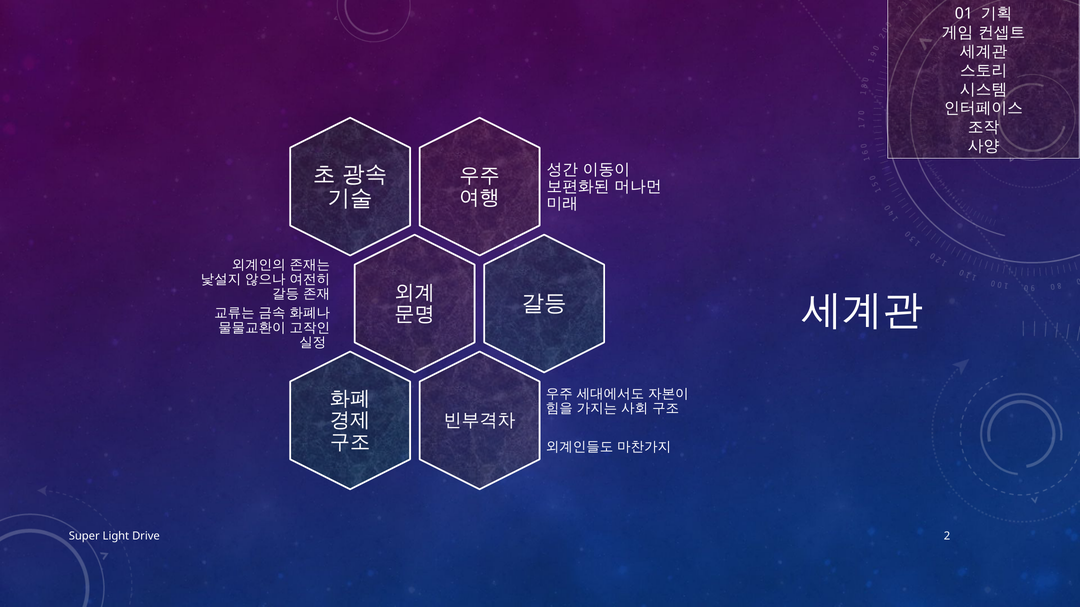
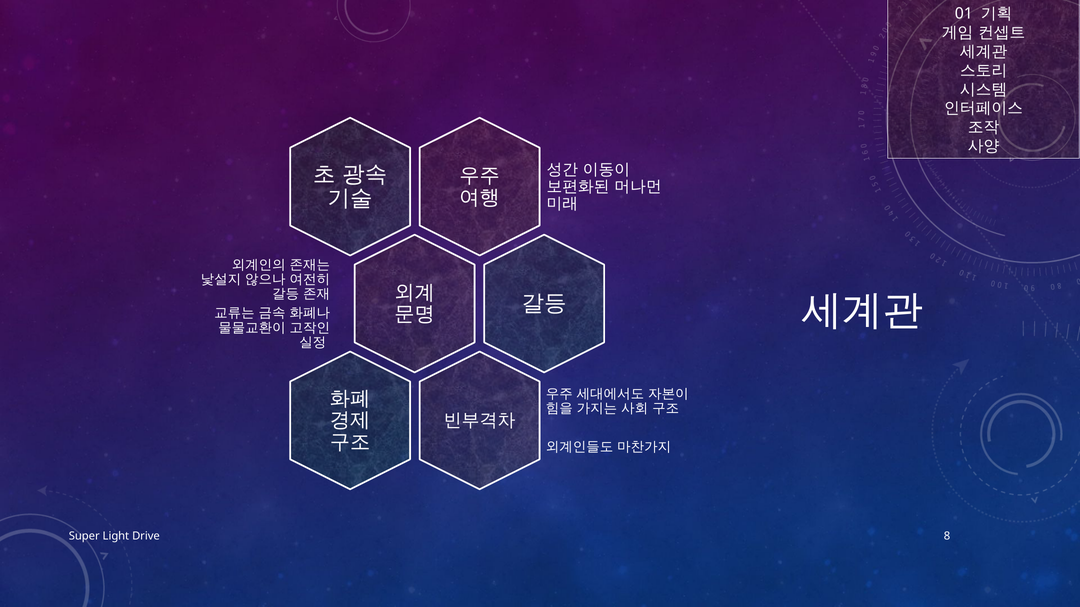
2: 2 -> 8 (947, 537)
